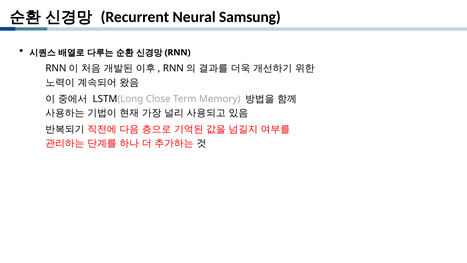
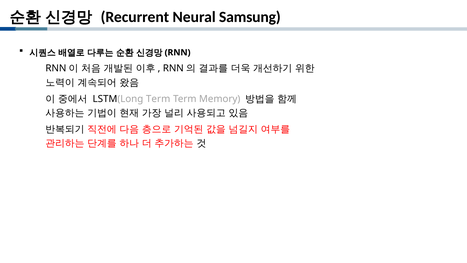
LSTM(Long Close: Close -> Term (158, 99)
